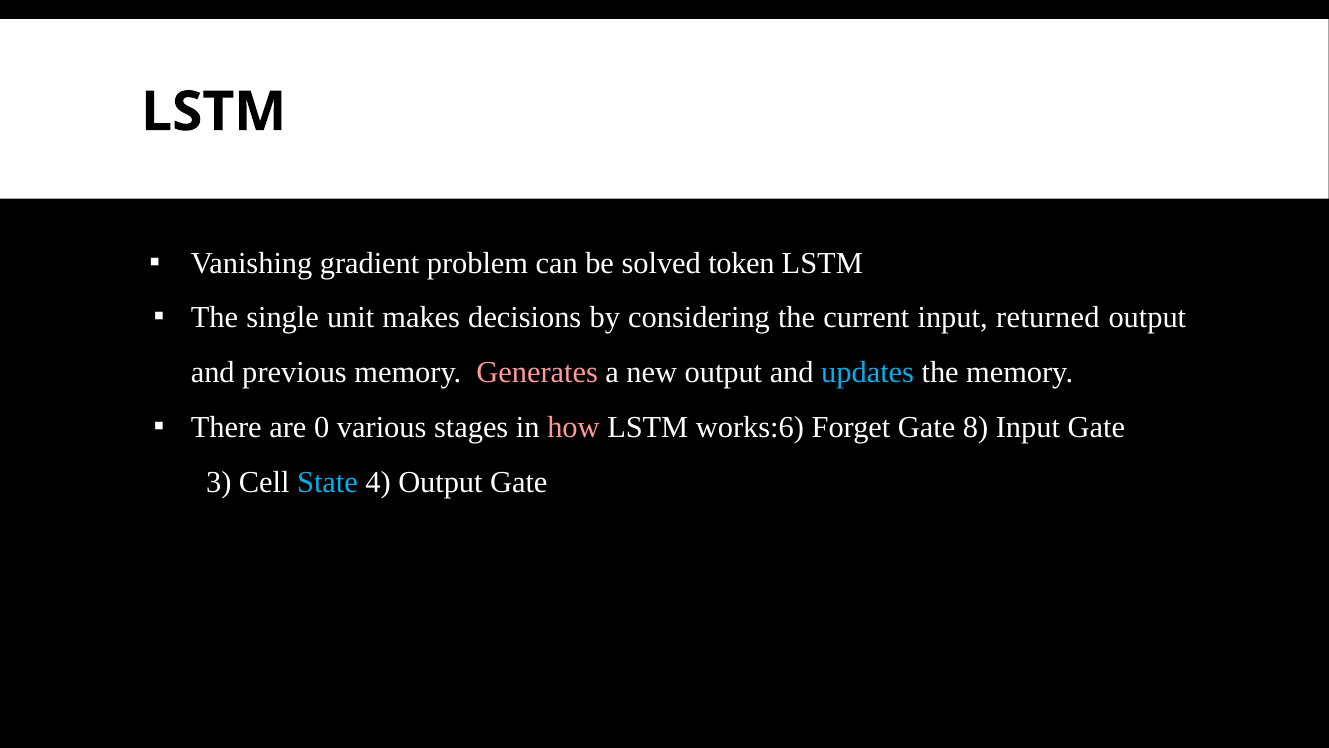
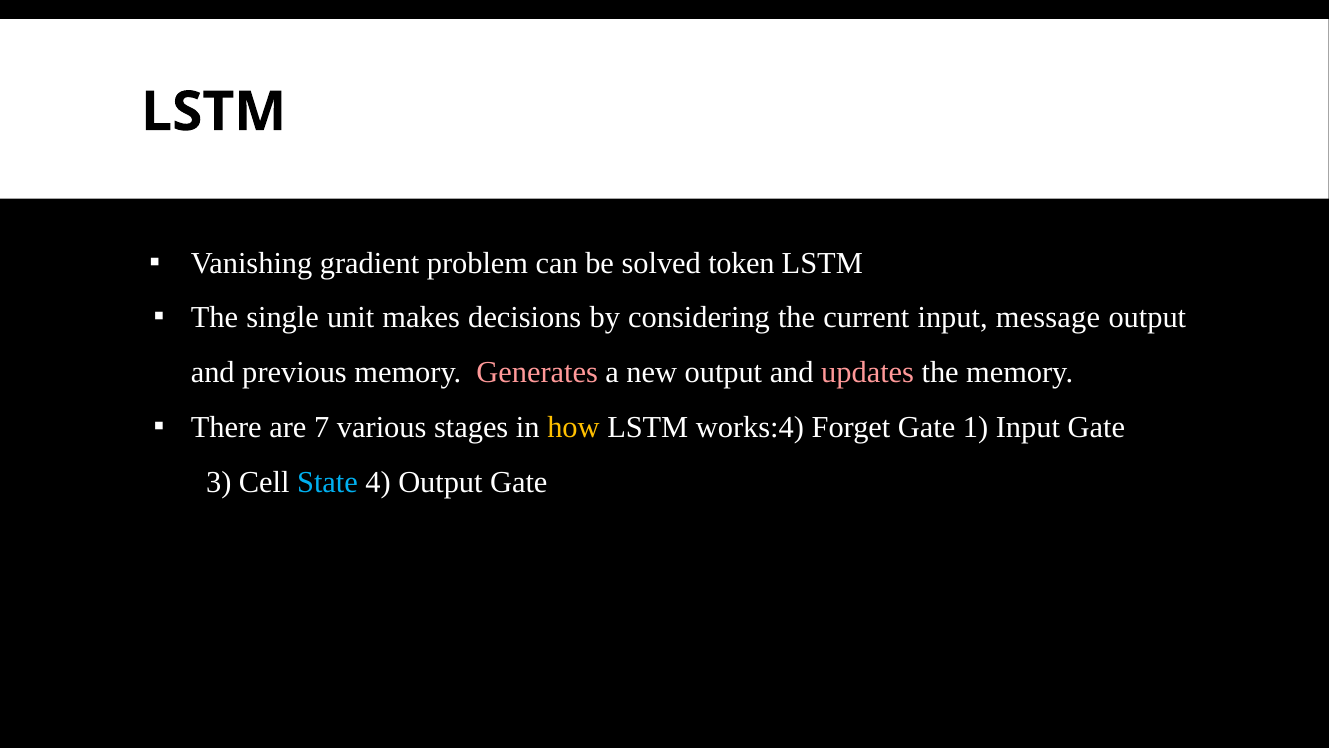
returned: returned -> message (1048, 318)
updates colour: light blue -> pink (868, 372)
0: 0 -> 7 (322, 427)
how colour: pink -> yellow (573, 427)
works:6: works:6 -> works:4 (750, 427)
8: 8 -> 1 (976, 427)
